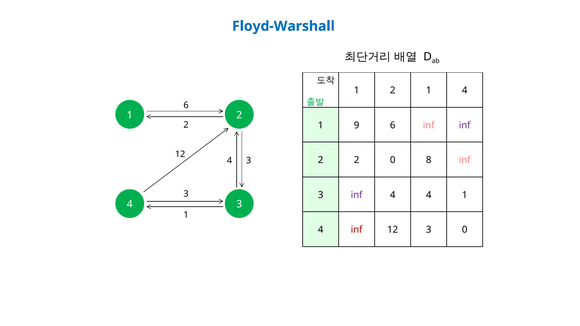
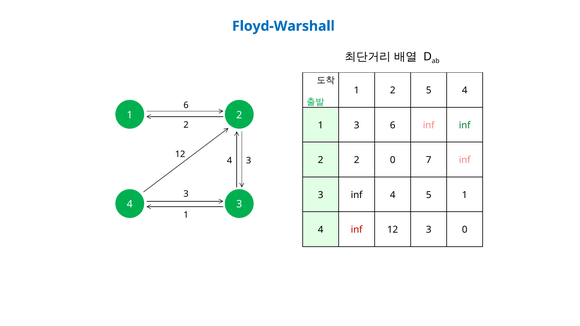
1 2 1: 1 -> 5 (429, 90)
9: 9 -> 3 (357, 125)
inf colour: purple -> green (465, 125)
8: 8 -> 7 (429, 160)
inf colour: purple -> black (357, 195)
4 4: 4 -> 5 (429, 195)
